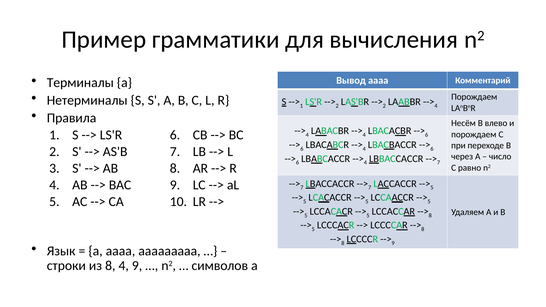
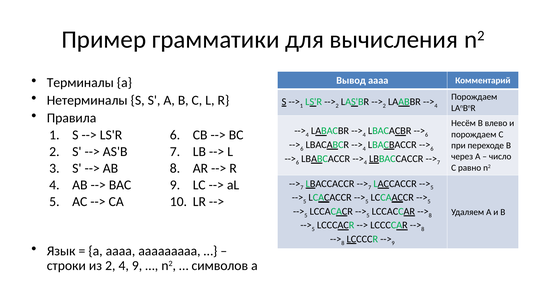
из 8: 8 -> 2 (110, 266)
